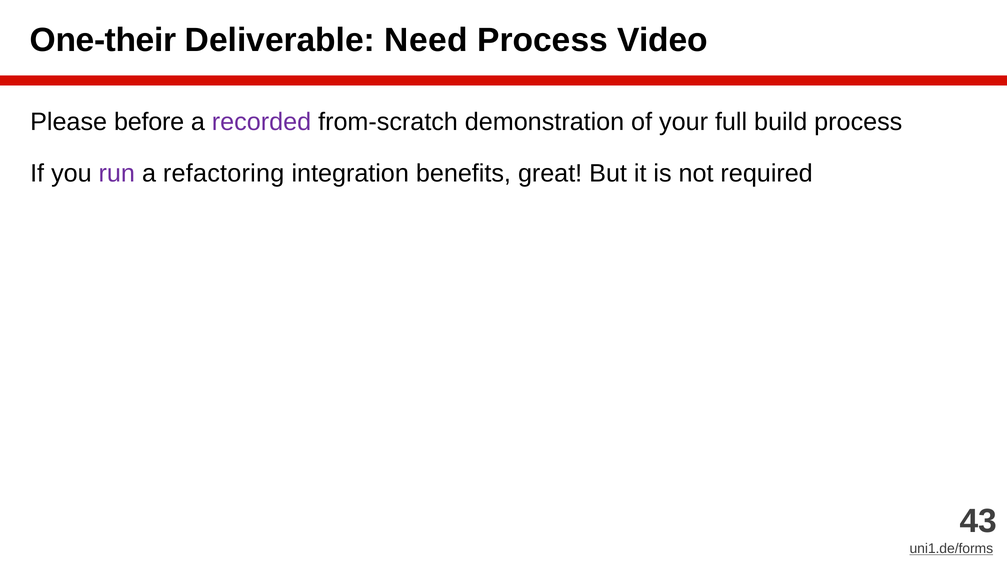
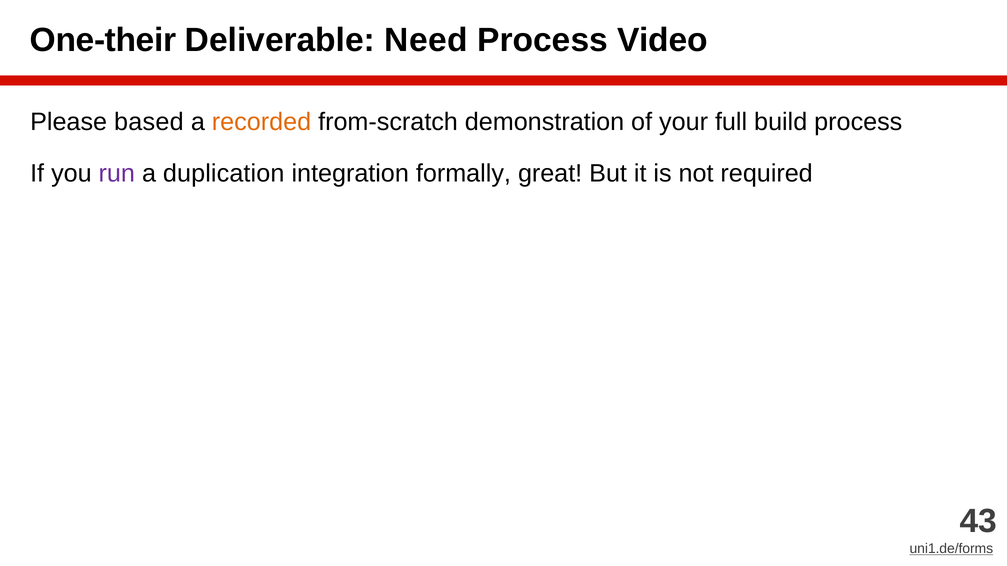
before: before -> based (149, 122)
recorded colour: purple -> orange (261, 122)
refactoring: refactoring -> duplication (224, 174)
benefits: benefits -> formally (463, 174)
